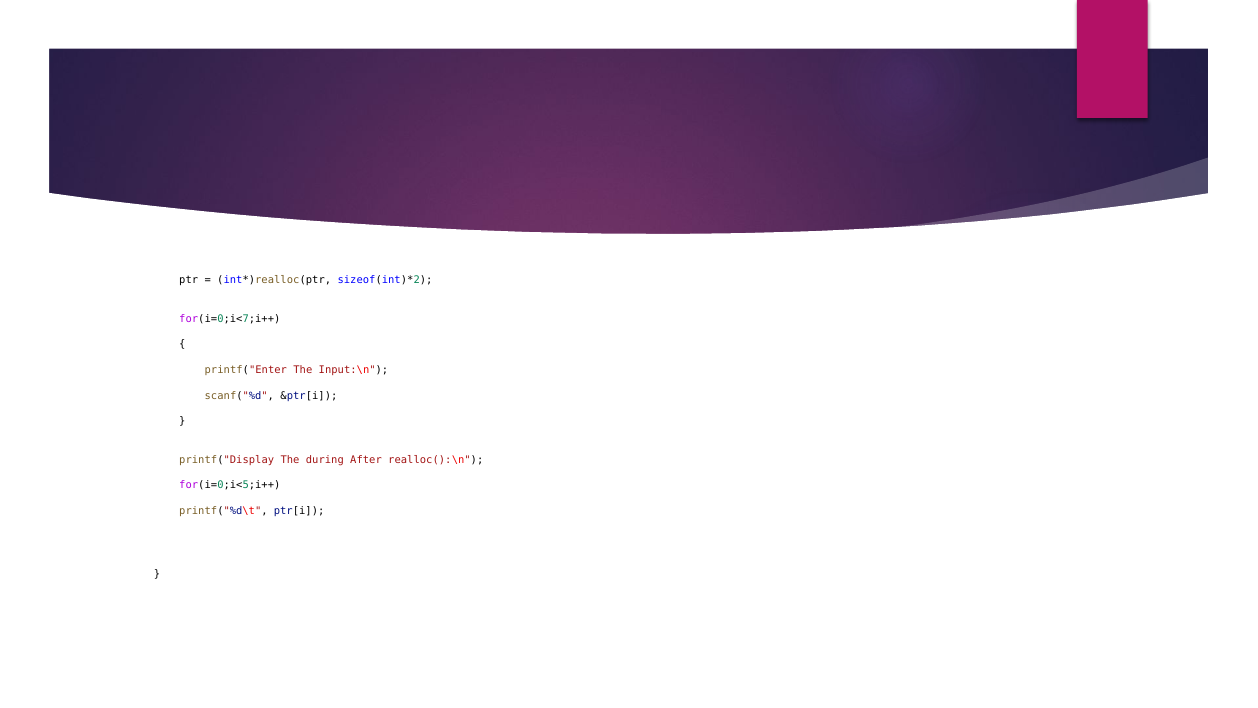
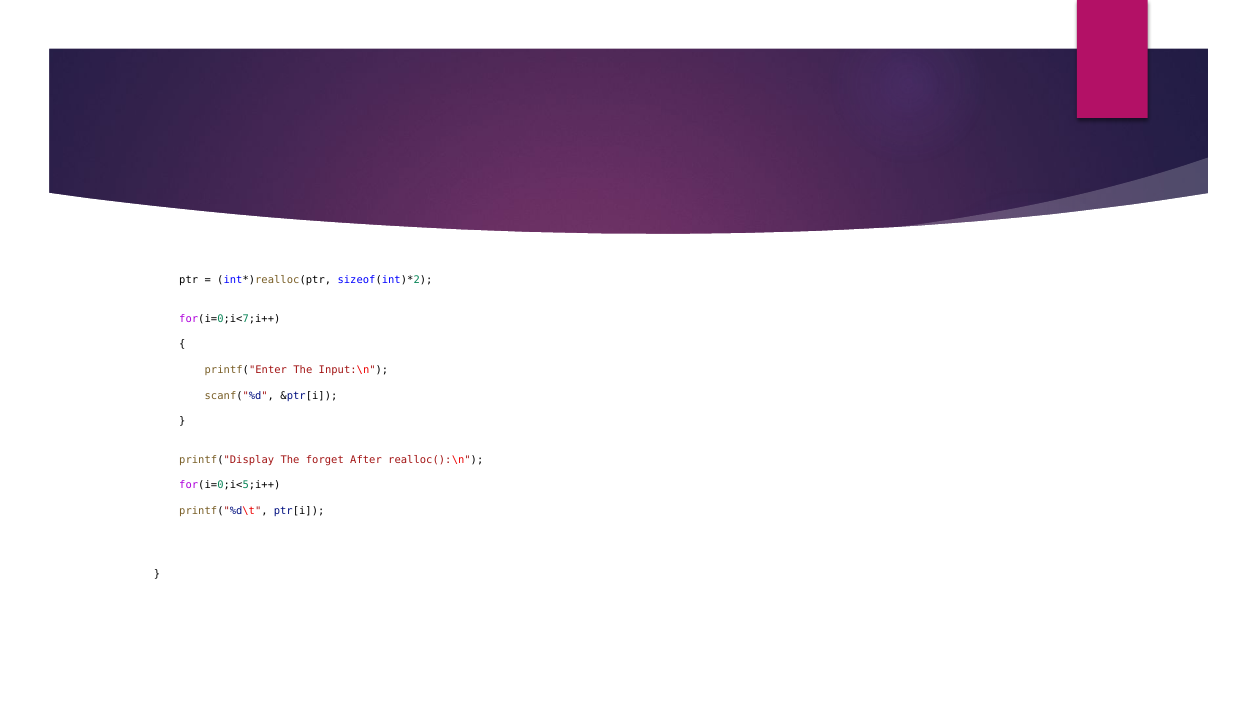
during: during -> forget (325, 459)
